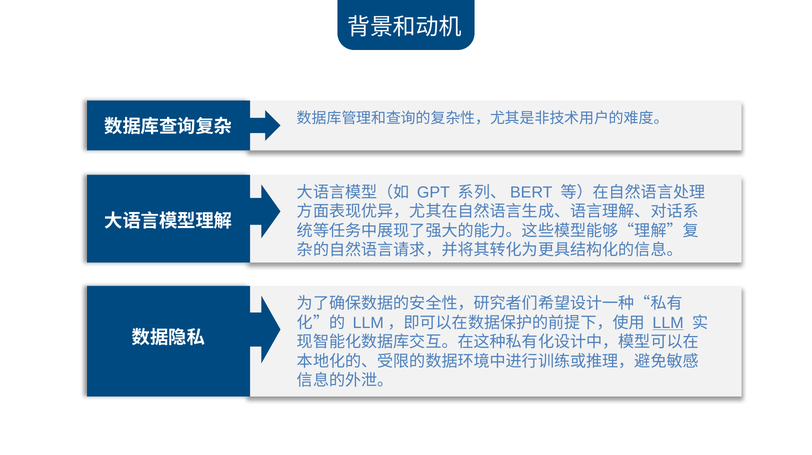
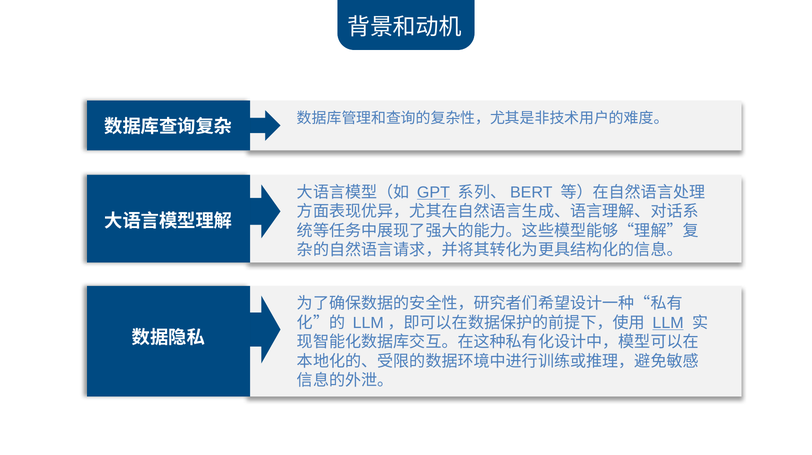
GPT underline: none -> present (433, 192)
